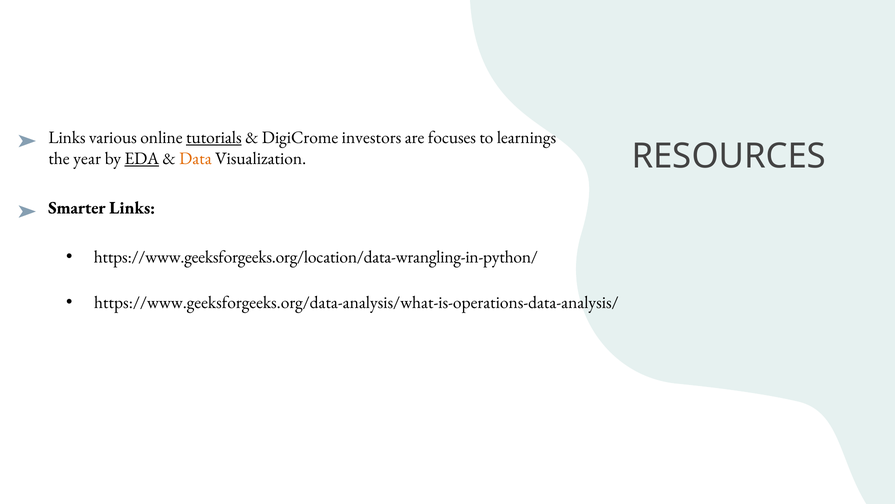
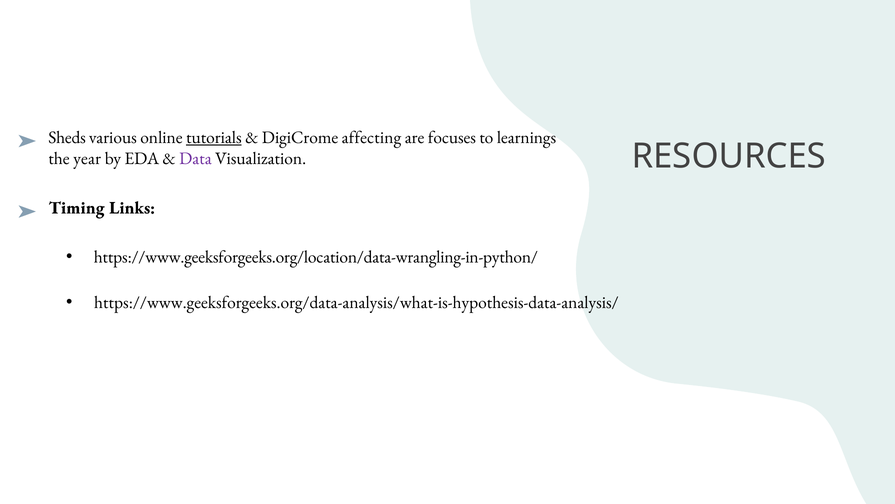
Links: Links -> Sheds (67, 137)
investors: investors -> affecting (372, 137)
EDA underline: present -> none (142, 158)
Data colour: orange -> purple (195, 158)
Smarter: Smarter -> Timing (77, 207)
https://www.geeksforgeeks.org/data-analysis/what-is-operations-data-analysis/: https://www.geeksforgeeks.org/data-analysis/what-is-operations-data-analysis/ -> https://www.geeksforgeeks.org/data-analysis/what-is-hypothesis-data-analysis/ (356, 302)
